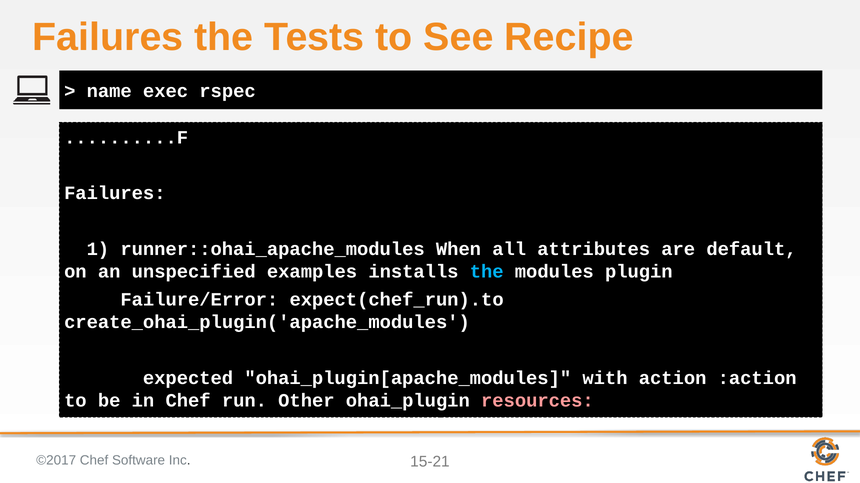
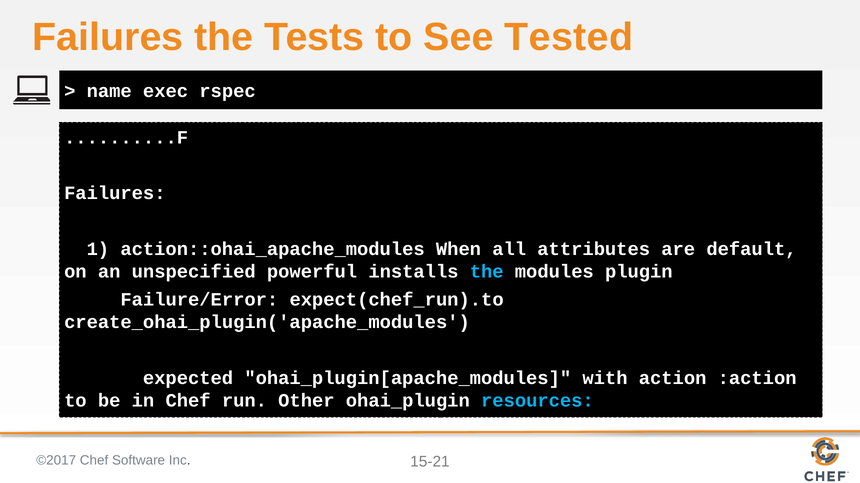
Recipe: Recipe -> Tested (569, 37)
runner::ohai_apache_modules: runner::ohai_apache_modules -> action::ohai_apache_modules (273, 249)
examples: examples -> powerful (312, 272)
resources colour: pink -> light blue (537, 401)
